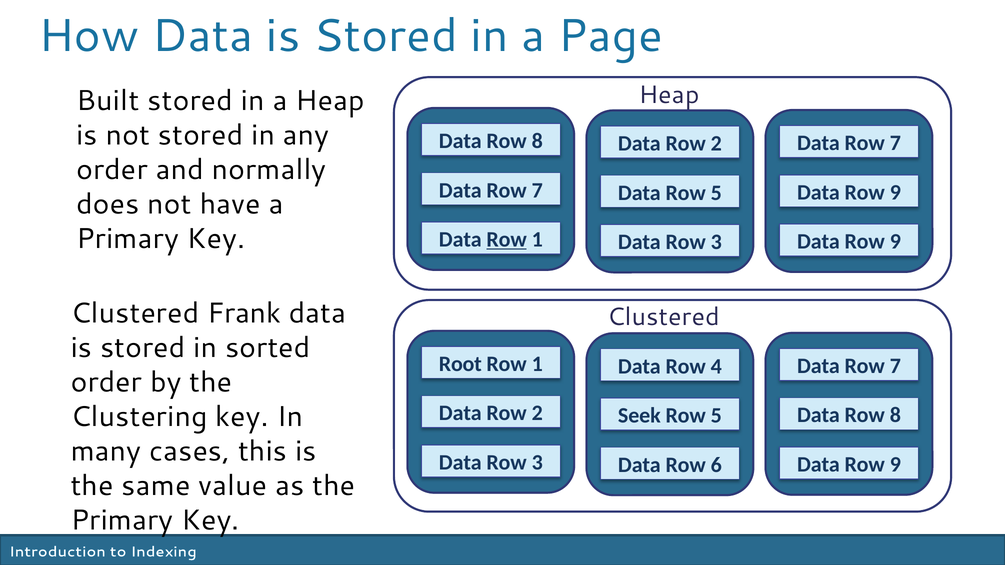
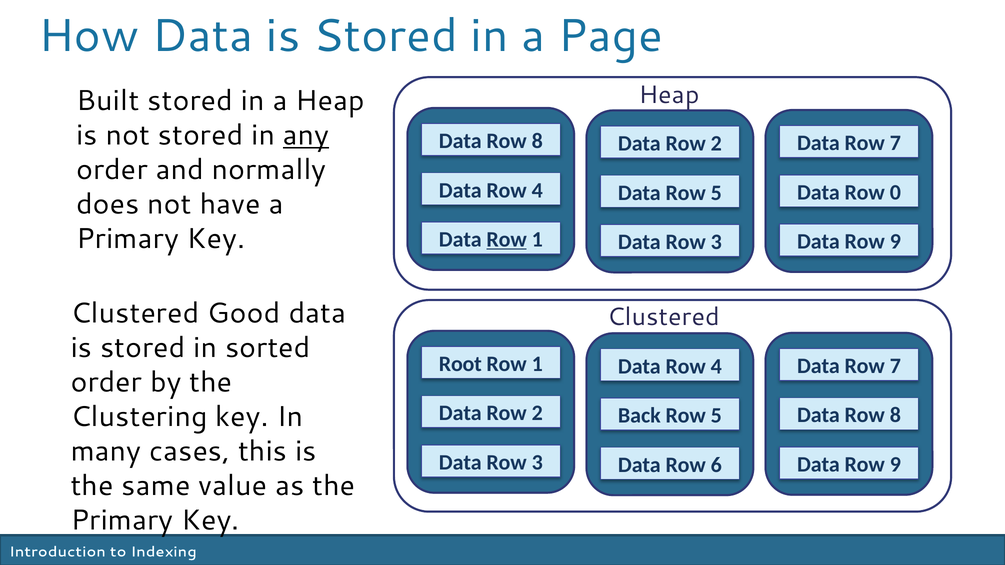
any underline: none -> present (306, 135)
7: 7 -> 4 (537, 190)
9: 9 -> 0 (895, 193)
Frank: Frank -> Good (244, 313)
Seek: Seek -> Back (639, 416)
